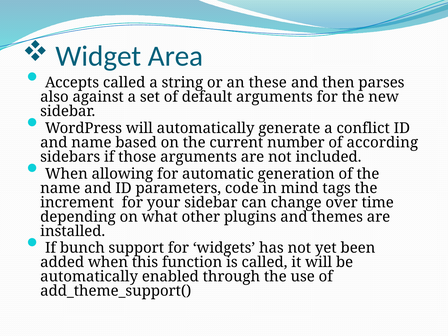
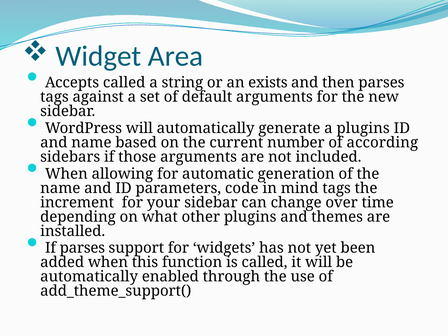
these: these -> exists (268, 83)
also: also -> tags (54, 97)
a conflict: conflict -> plugins (363, 128)
If bunch: bunch -> parses (82, 248)
